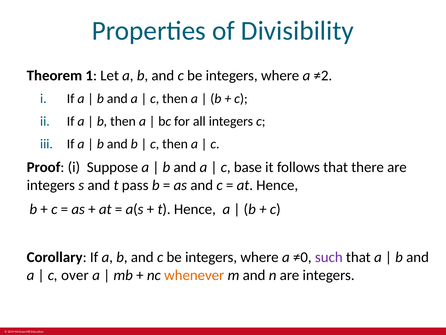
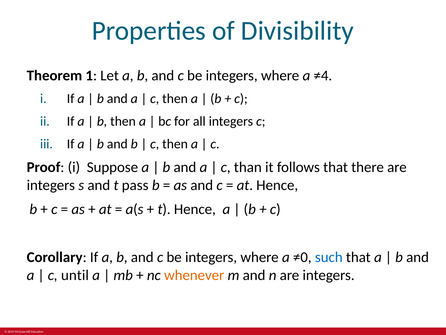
≠2: ≠2 -> ≠4 (323, 75)
base: base -> than (248, 167)
such colour: purple -> blue (329, 257)
over: over -> until (75, 275)
